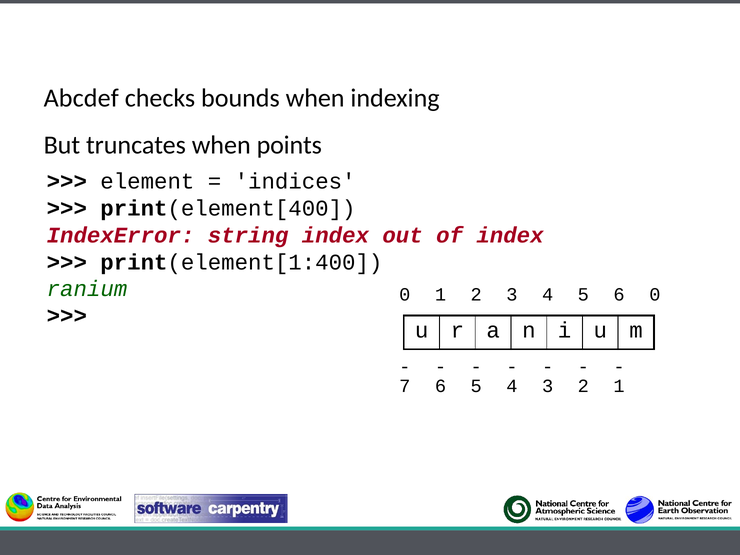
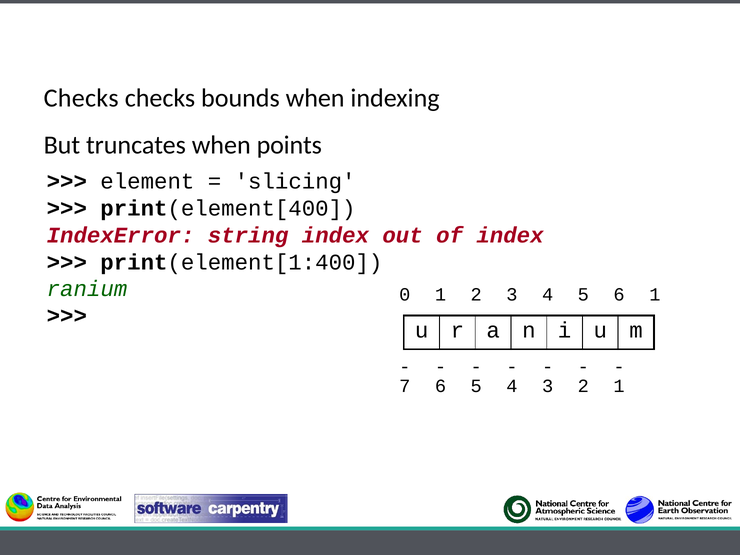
Abcdef: Abcdef -> Checks (81, 98)
indices: indices -> slicing (295, 182)
6 0: 0 -> 1 (655, 294)
